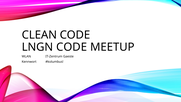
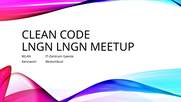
LNGN CODE: CODE -> LNGN (72, 47)
